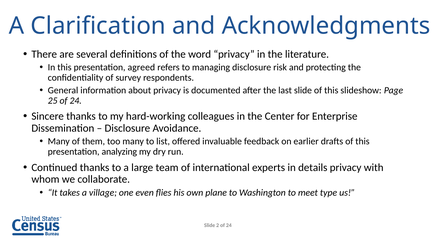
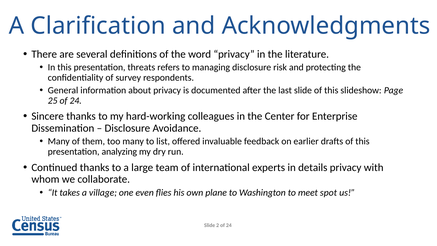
agreed: agreed -> threats (141, 67)
type: type -> spot (328, 192)
